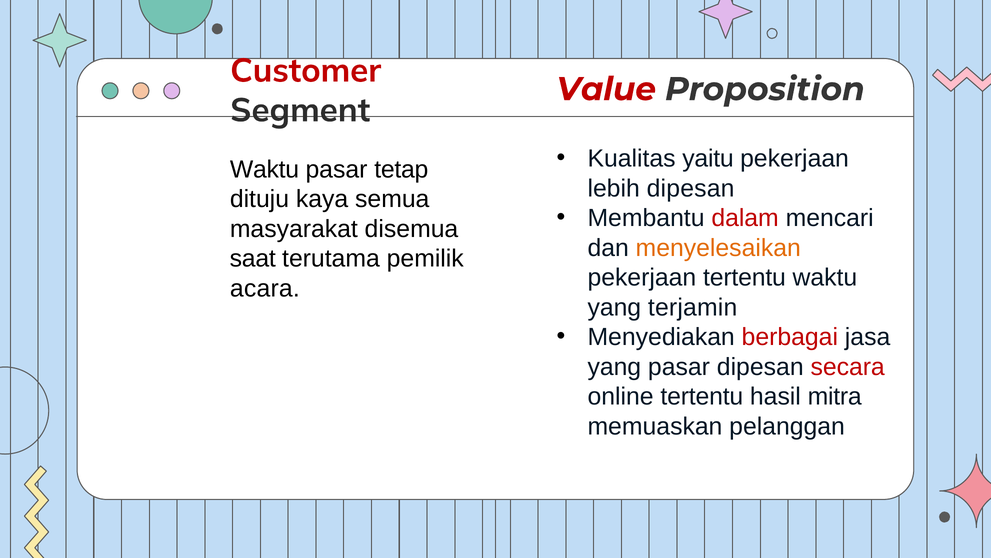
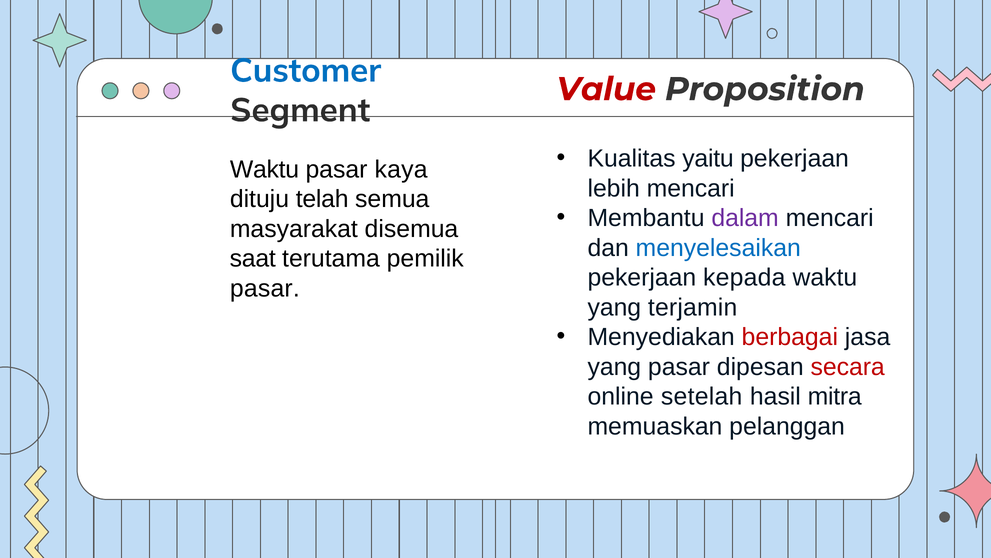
Customer colour: red -> blue (306, 71)
tetap: tetap -> kaya (401, 169)
lebih dipesan: dipesan -> mencari (691, 188)
kaya: kaya -> telah (322, 199)
dalam colour: red -> purple (745, 218)
menyelesaikan colour: orange -> blue (718, 248)
pekerjaan tertentu: tertentu -> kepada (744, 277)
acara: acara -> pasar (265, 288)
online tertentu: tertentu -> setelah (702, 396)
